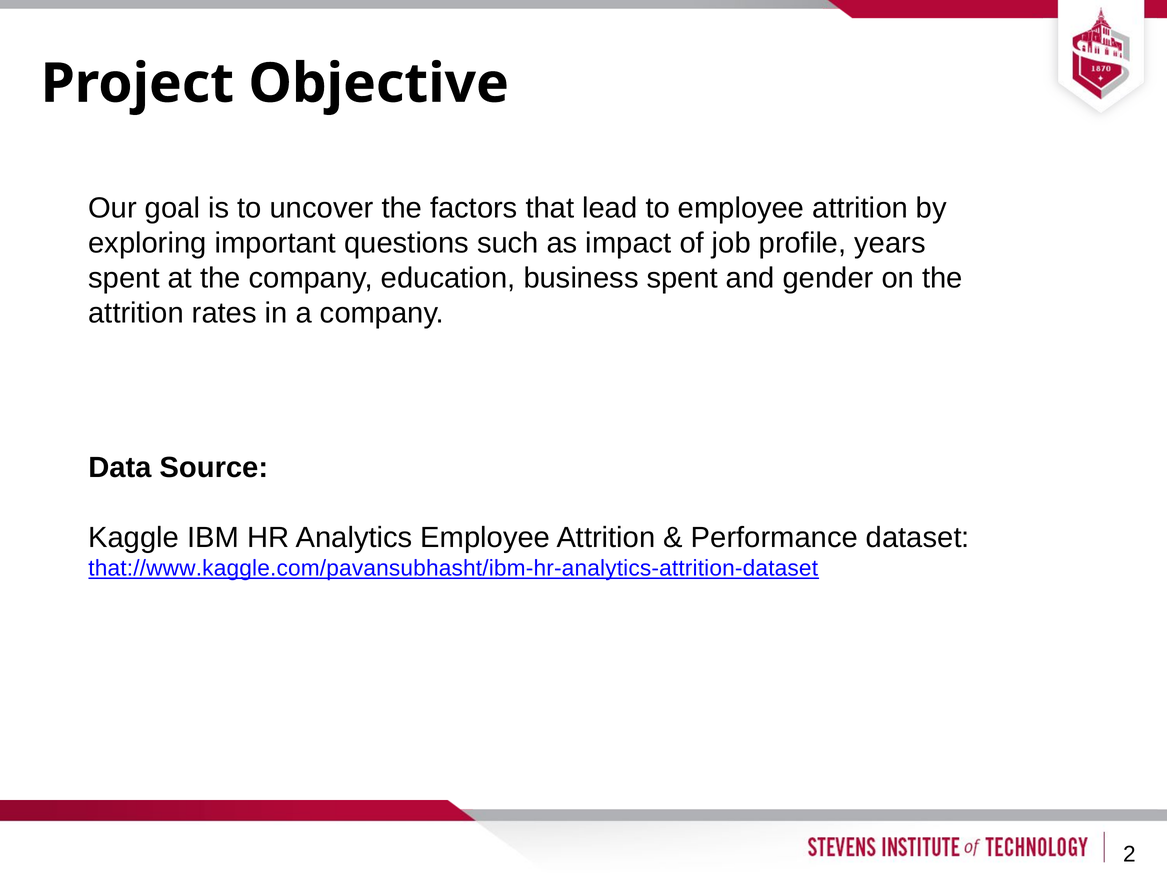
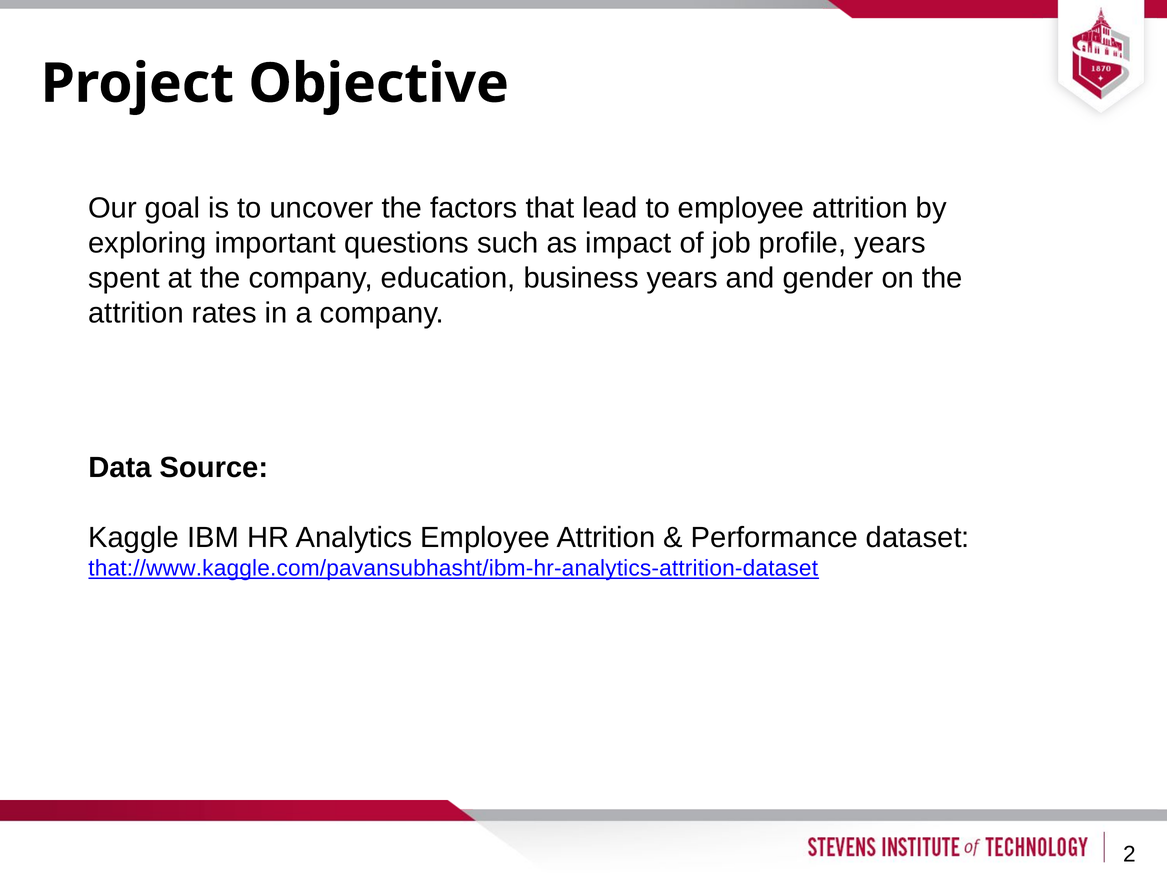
business spent: spent -> years (682, 278)
